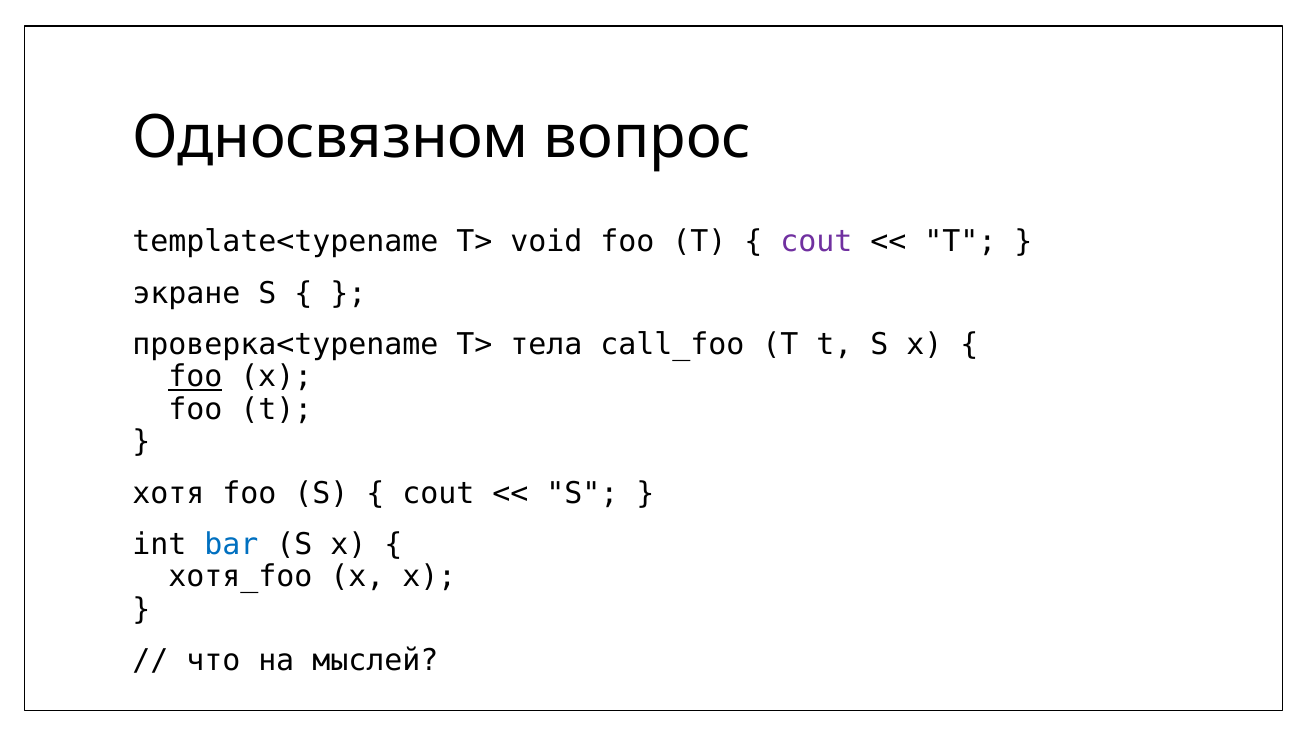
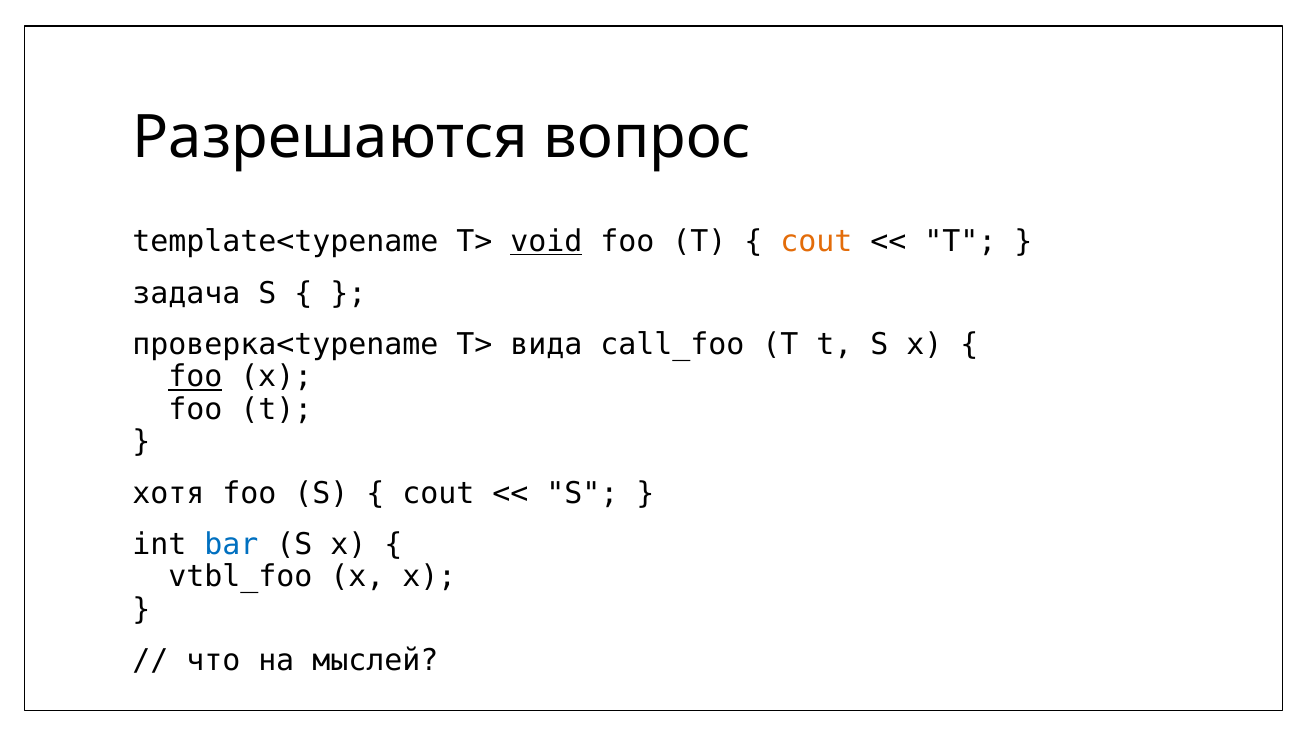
Односвязном: Односвязном -> Разрешаются (330, 138)
void underline: none -> present (546, 242)
cout colour: purple -> orange (816, 242)
экране: экране -> задача (186, 293)
тела: тела -> вида (546, 345)
хотя_foo: хотя_foo -> vtbl_foo (240, 577)
